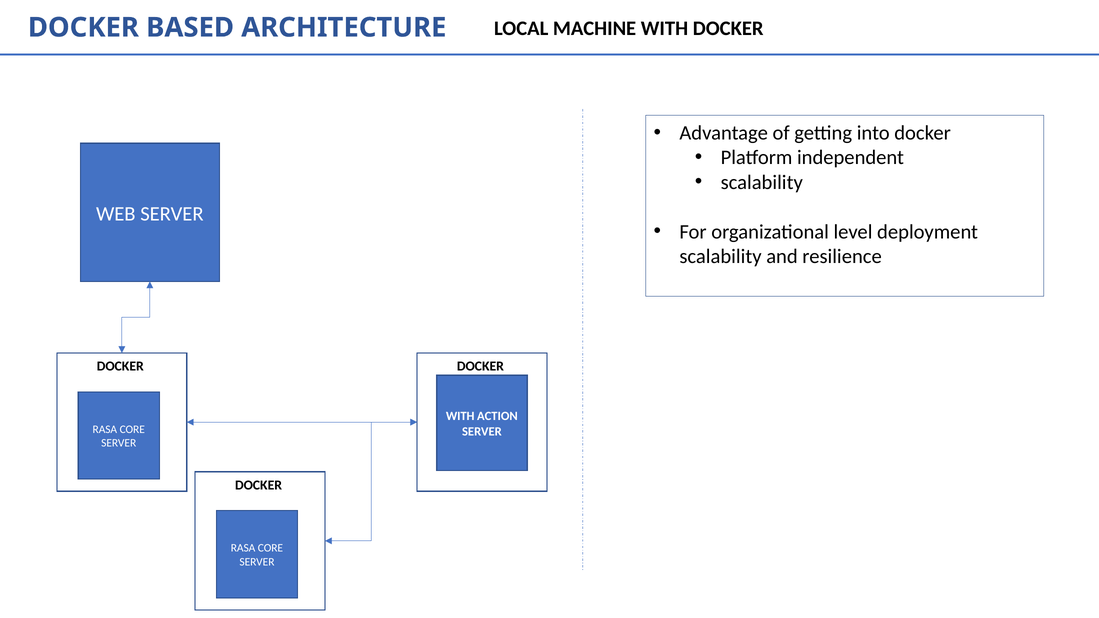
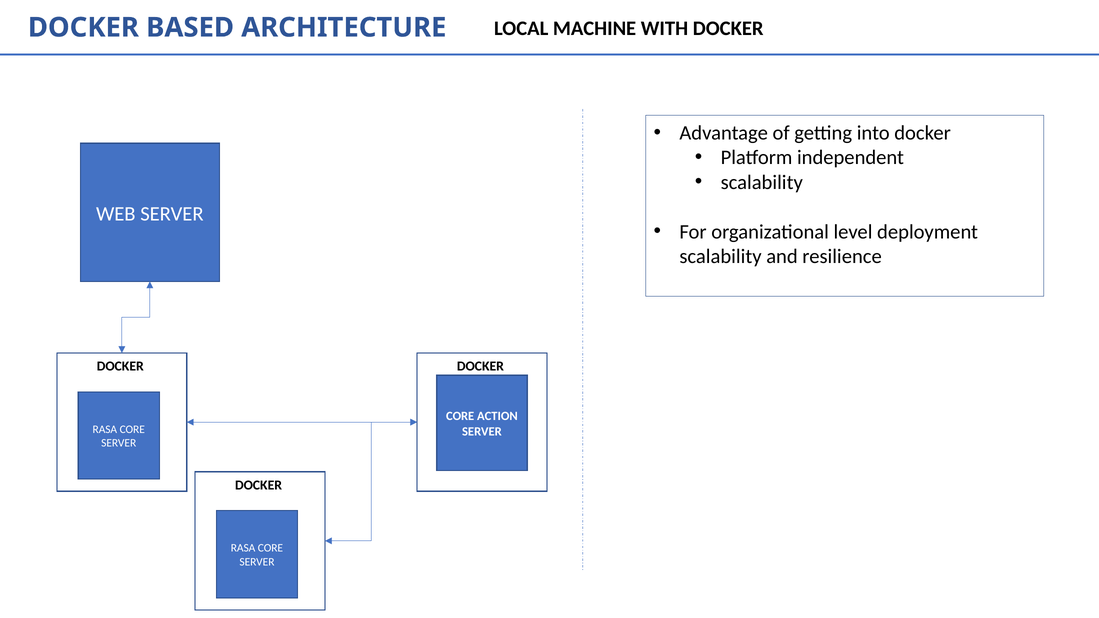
WITH: WITH -> CORE (460, 416)
